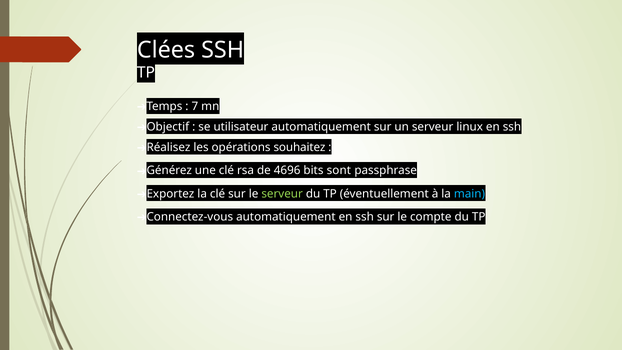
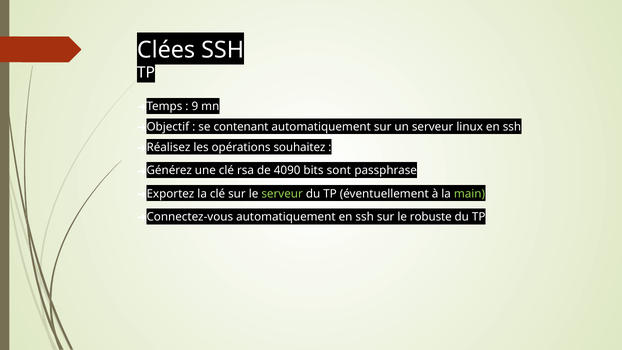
7: 7 -> 9 (195, 106)
utilisateur: utilisateur -> contenant (241, 127)
4696: 4696 -> 4090 (287, 171)
main colour: light blue -> light green (469, 194)
compte: compte -> robuste (431, 217)
